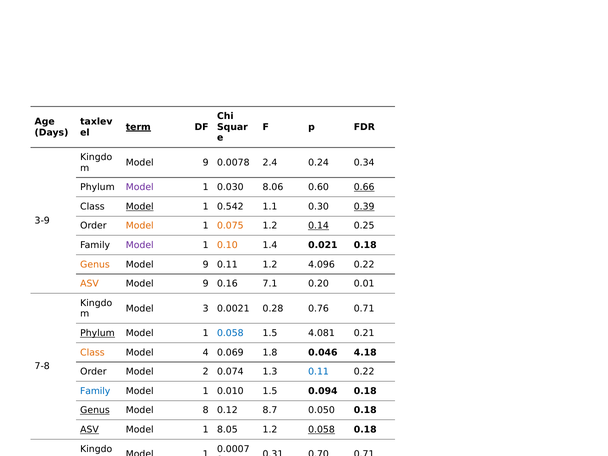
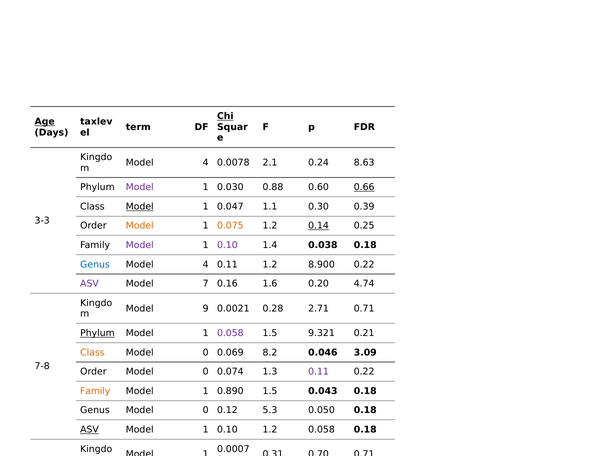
Chi underline: none -> present (225, 116)
Age underline: none -> present (45, 122)
term underline: present -> none (138, 127)
9: 9 -> 4 (206, 163)
2.4: 2.4 -> 2.1 (270, 163)
0.24 0.34: 0.34 -> 8.63 (364, 163)
8.06: 8.06 -> 0.88 (273, 187)
0.542: 0.542 -> 0.047 (230, 207)
0.39 underline: present -> none (364, 207)
3-9: 3-9 -> 3-3 (42, 220)
0.10 colour: orange -> purple (227, 245)
0.021: 0.021 -> 0.038 (323, 245)
Genus colour: orange -> blue (95, 264)
9: 9 -> 4 (206, 264)
4.096: 4.096 -> 8.900 (321, 264)
ASV colour: orange -> purple (90, 284)
9: 9 -> 7 (206, 284)
7.1: 7.1 -> 1.6 (270, 284)
0.01: 0.01 -> 4.74 (364, 284)
3: 3 -> 9 (206, 308)
0.76: 0.76 -> 2.71 (319, 308)
0.058 colour: blue -> purple (230, 333)
4.081: 4.081 -> 9.321 (321, 333)
4: 4 -> 0 (206, 352)
1.8: 1.8 -> 8.2 (270, 352)
4.18: 4.18 -> 3.09 (365, 352)
Order Model 2: 2 -> 0 (206, 372)
0.11 colour: blue -> purple (319, 372)
Family colour: blue -> orange (95, 391)
0.010: 0.010 -> 0.890 (230, 391)
0.094: 0.094 -> 0.043 (323, 391)
Genus underline: present -> none (95, 410)
8: 8 -> 0 (206, 410)
8.7: 8.7 -> 5.3 (270, 410)
8.05: 8.05 -> 0.10 (227, 430)
0.058 underline: present -> none (321, 430)
